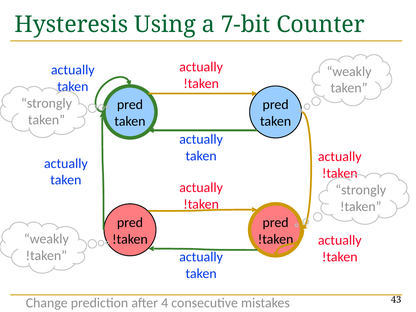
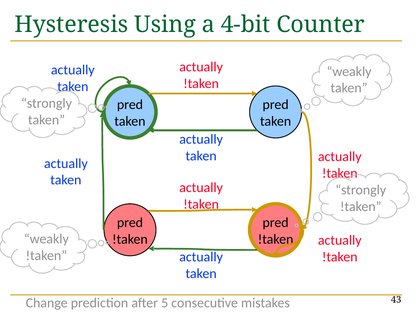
7-bit: 7-bit -> 4-bit (246, 24)
4: 4 -> 5 (165, 303)
